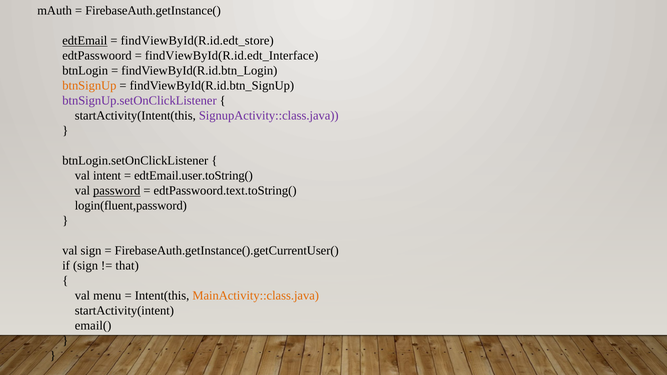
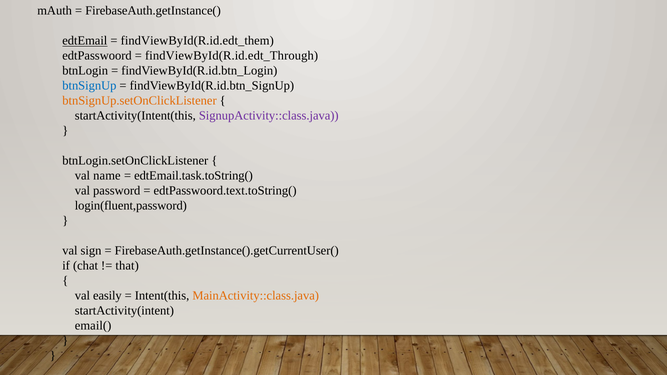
findViewById(R.id.edt_store: findViewById(R.id.edt_store -> findViewById(R.id.edt_them (197, 41)
findViewById(R.id.edt_Interface: findViewById(R.id.edt_Interface -> findViewById(R.id.edt_Through (232, 56)
btnSignUp colour: orange -> blue (89, 86)
btnSignUp.setOnClickListener colour: purple -> orange (139, 101)
intent: intent -> name (107, 176)
edtEmail.user.toString(: edtEmail.user.toString( -> edtEmail.task.toString( (194, 176)
password underline: present -> none (117, 191)
if sign: sign -> chat (86, 266)
menu: menu -> easily (107, 296)
